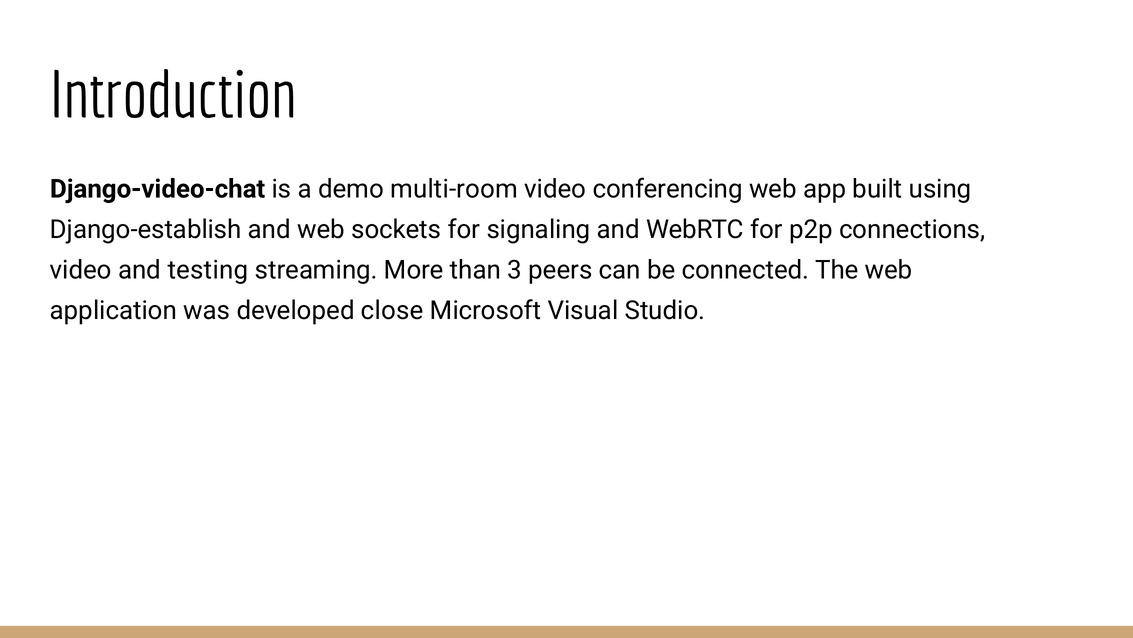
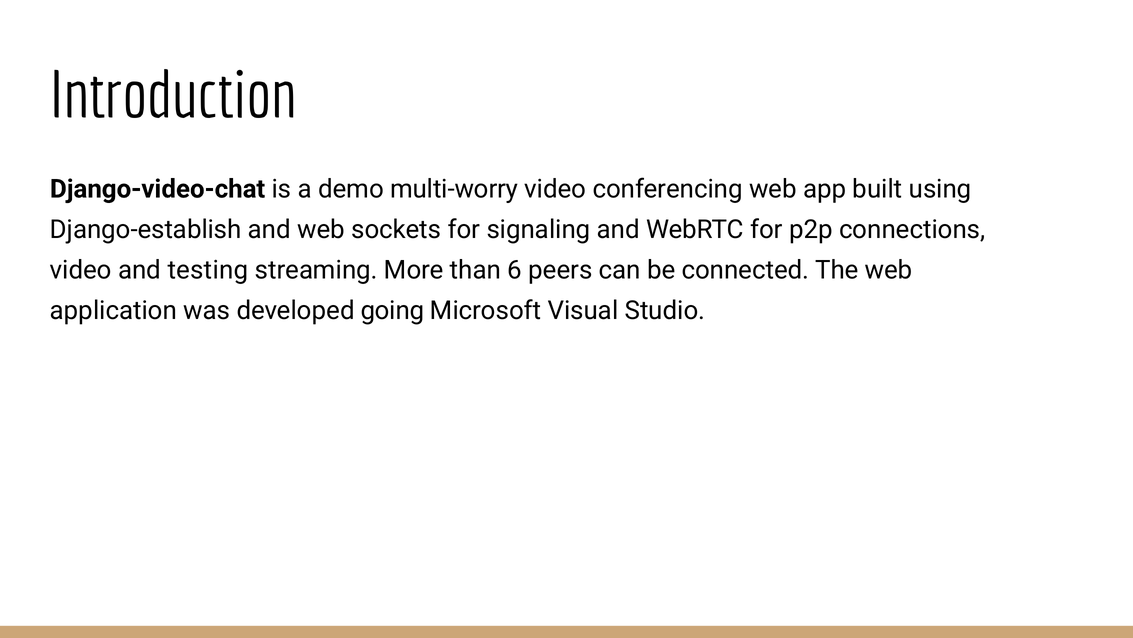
multi-room: multi-room -> multi-worry (454, 189)
3: 3 -> 6 (515, 270)
close: close -> going (392, 310)
